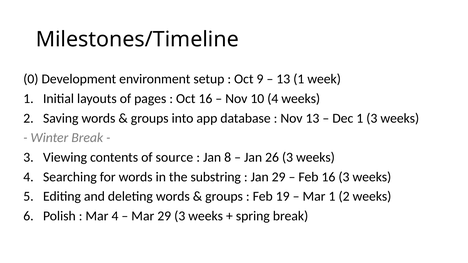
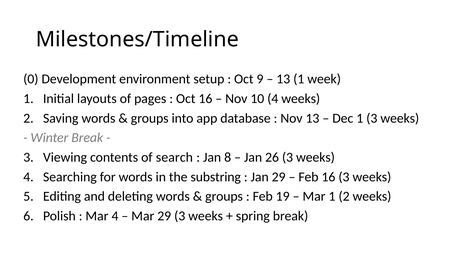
source: source -> search (174, 157)
